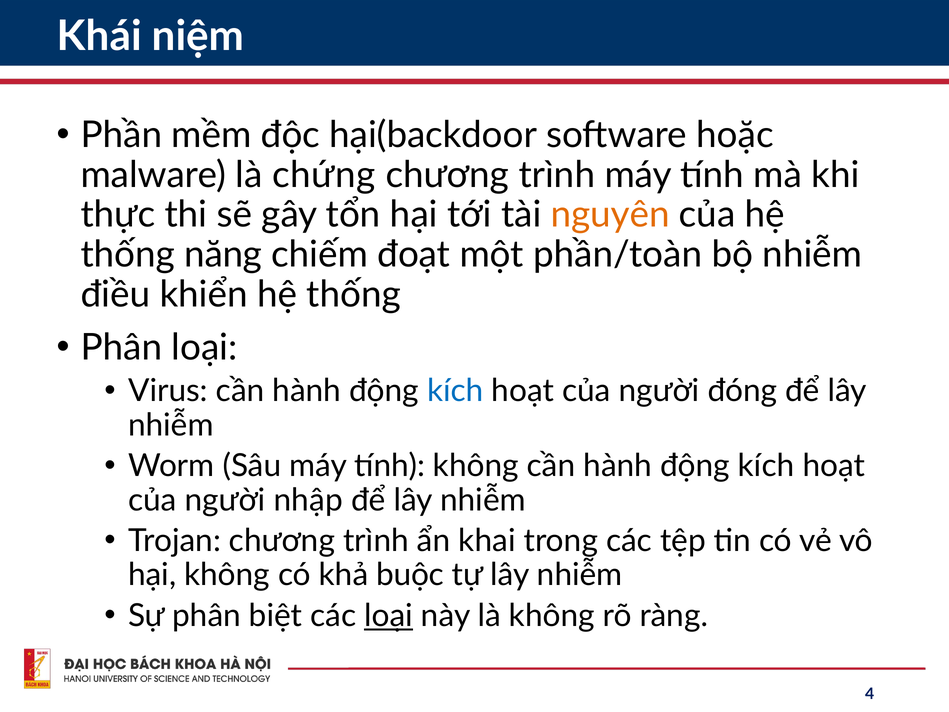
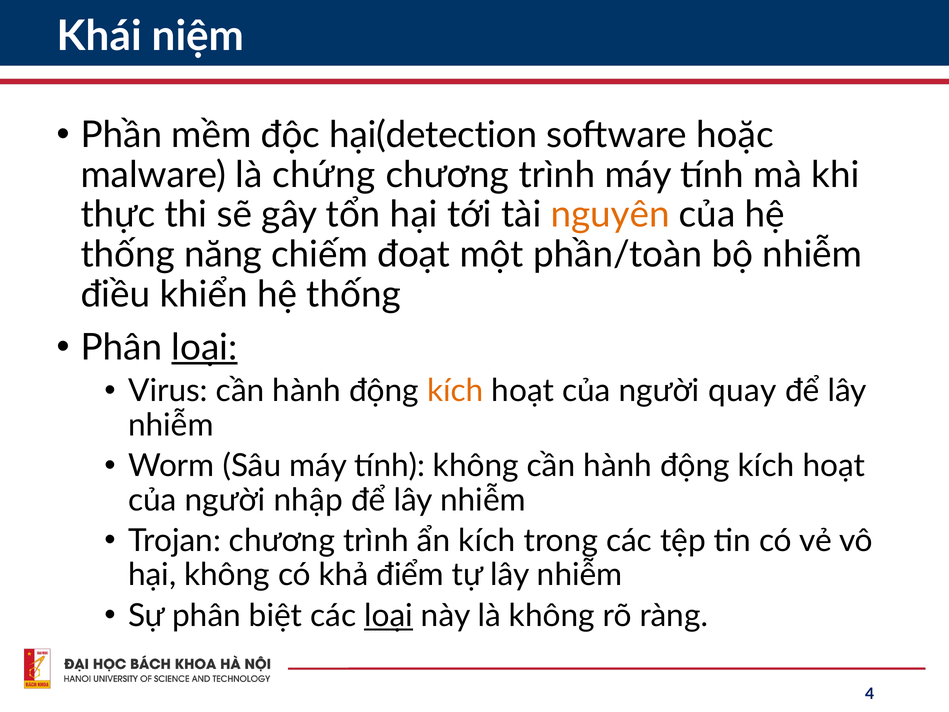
hại(backdoor: hại(backdoor -> hại(detection (433, 135)
loại underline: none -> present (204, 347)
kích colour: blue -> orange (455, 391)
đóng: đóng -> quay (742, 391)
ẩn khai: khai -> kích (487, 541)
buộc: buộc -> điểm (410, 575)
